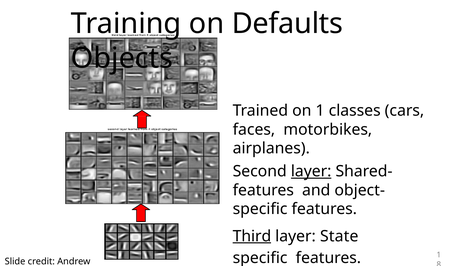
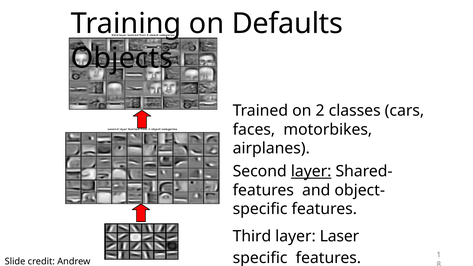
on 1: 1 -> 2 (320, 111)
Third underline: present -> none (252, 236)
State: State -> Laser (339, 236)
